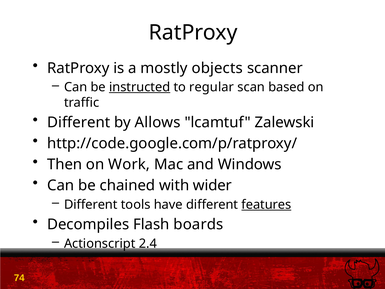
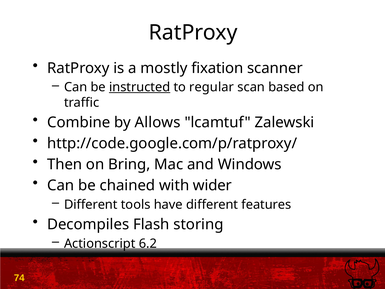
objects: objects -> fixation (217, 68)
Different: Different -> Combine (79, 122)
Work: Work -> Bring (129, 164)
features underline: present -> none (266, 204)
boards: boards -> storing (198, 224)
2.4: 2.4 -> 6.2 (148, 243)
